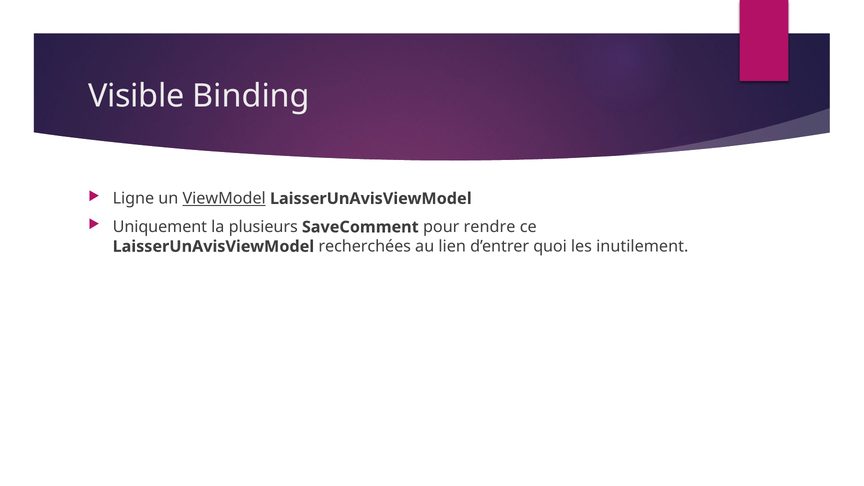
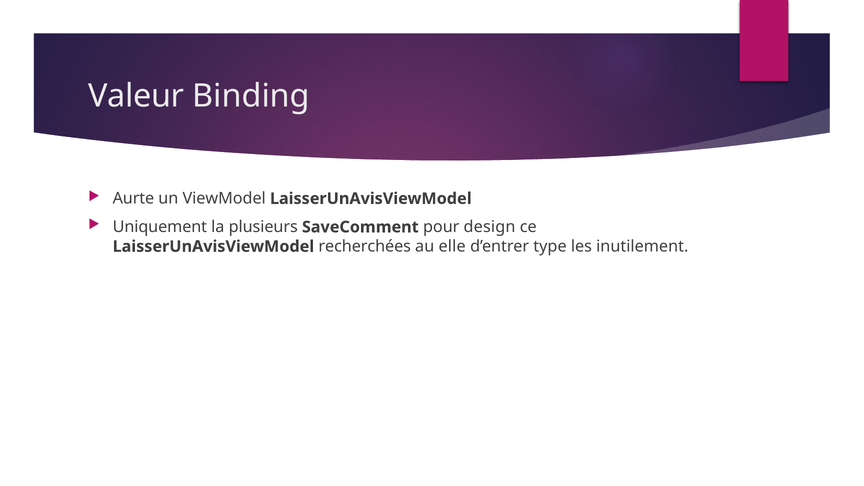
Visible: Visible -> Valeur (136, 96)
Ligne: Ligne -> Aurte (133, 199)
ViewModel underline: present -> none (224, 199)
rendre: rendre -> design (489, 227)
lien: lien -> elle (452, 246)
quoi: quoi -> type (550, 246)
